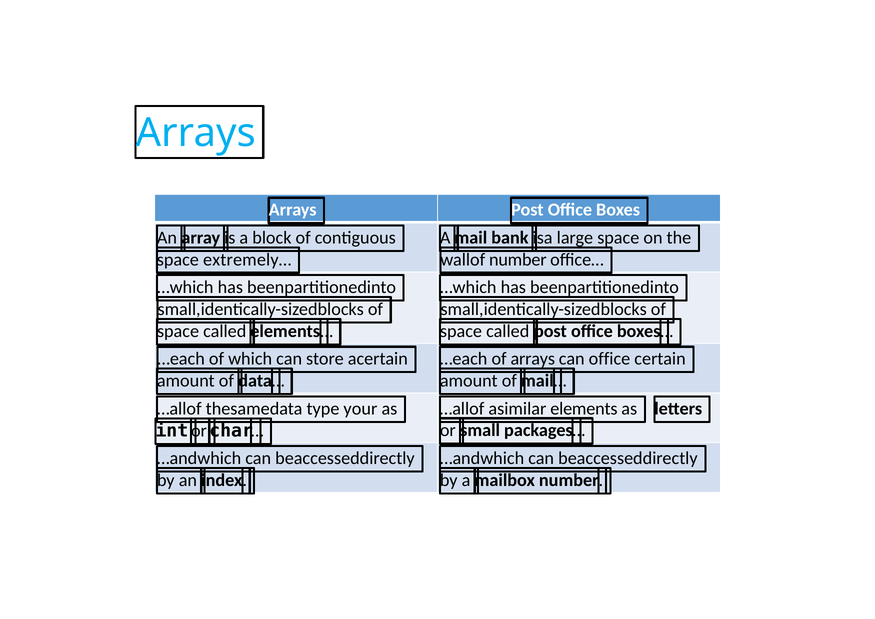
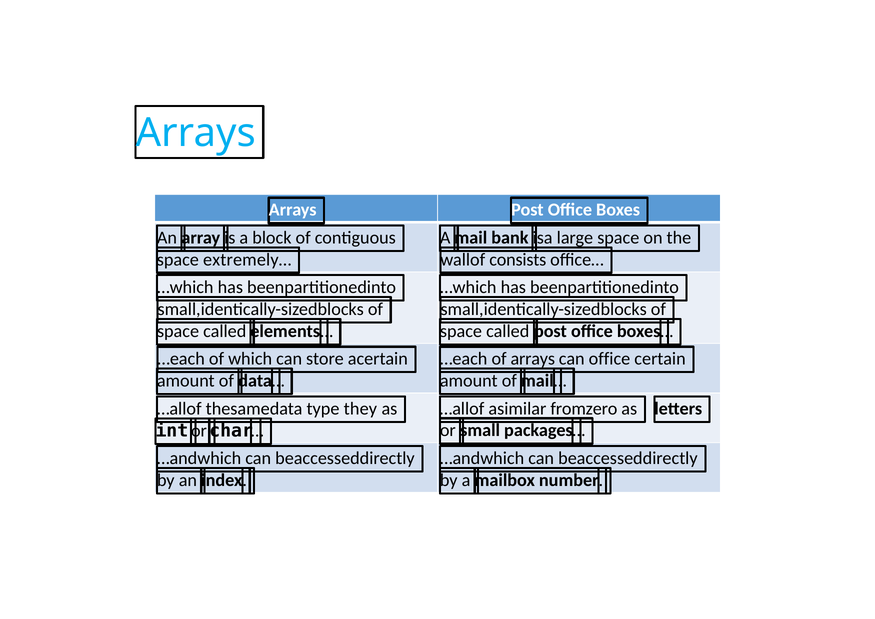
wallof number: number -> consists (518, 259)
your: your -> they (360, 408)
elements: elements -> fromzero (584, 408)
